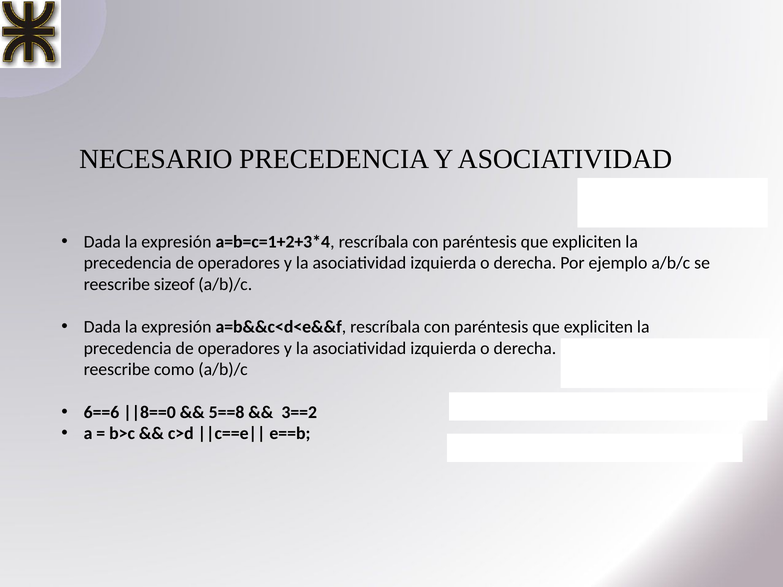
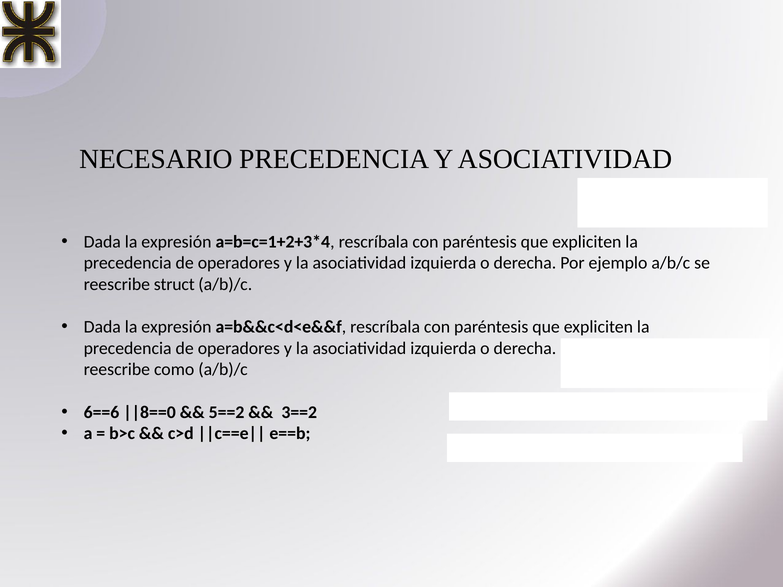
sizeof: sizeof -> struct (174, 284)
5==8: 5==8 -> 5==2 (227, 412)
